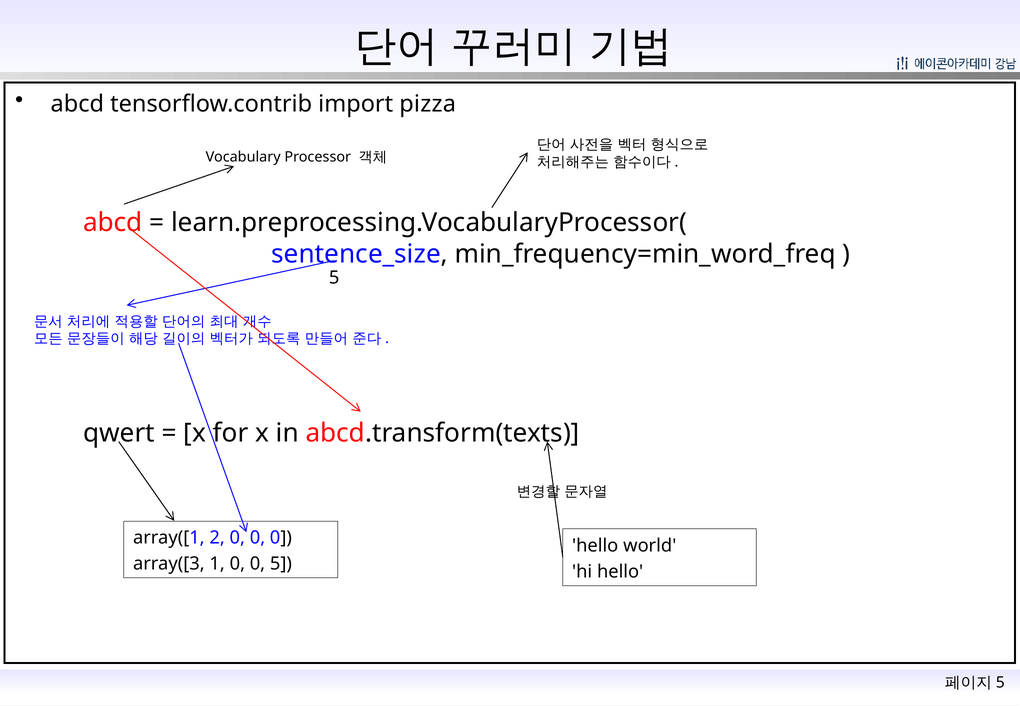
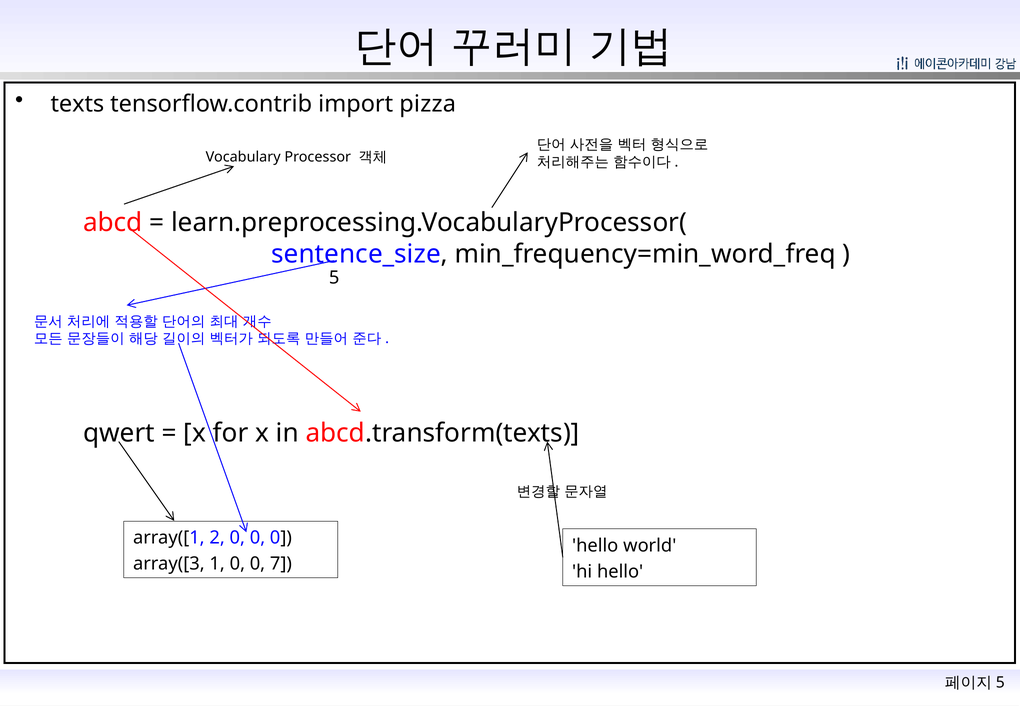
abcd: abcd -> texts (77, 104)
0 5: 5 -> 7 (281, 564)
